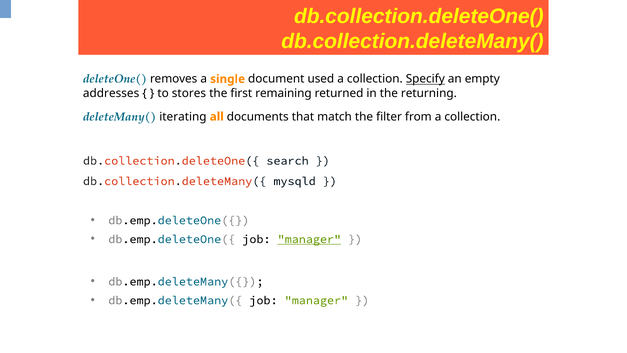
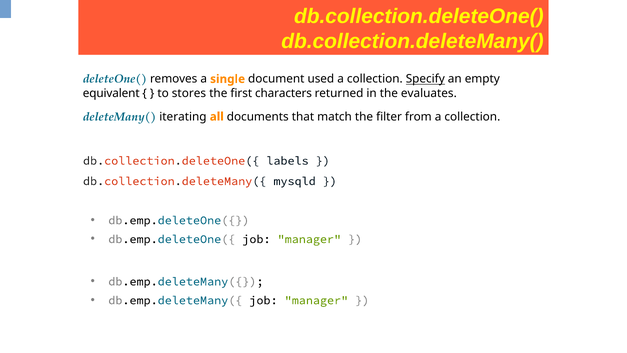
addresses: addresses -> equivalent (111, 93)
remaining: remaining -> characters (283, 93)
returning: returning -> evaluates (429, 93)
search: search -> labels (288, 161)
manager underline: present -> none (309, 239)
